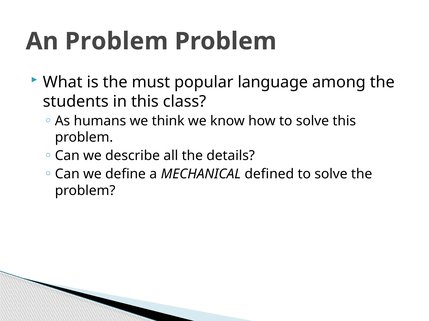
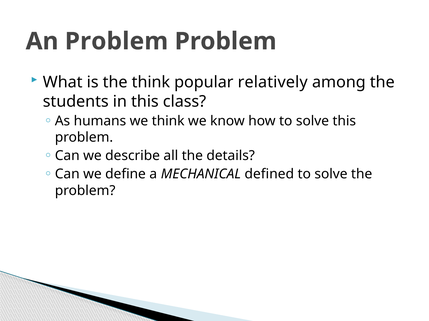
the must: must -> think (151, 82)
language: language -> relatively (273, 82)
